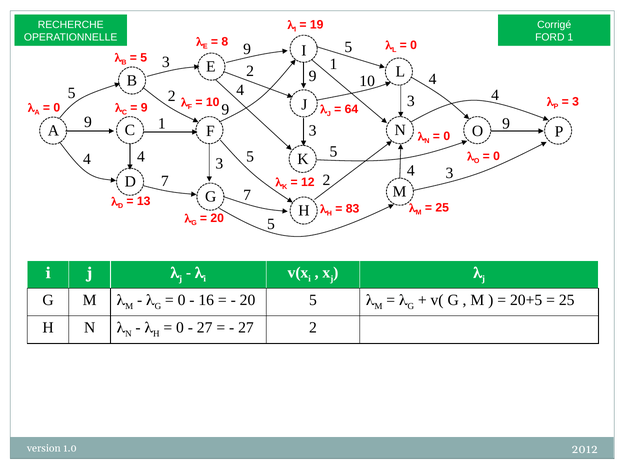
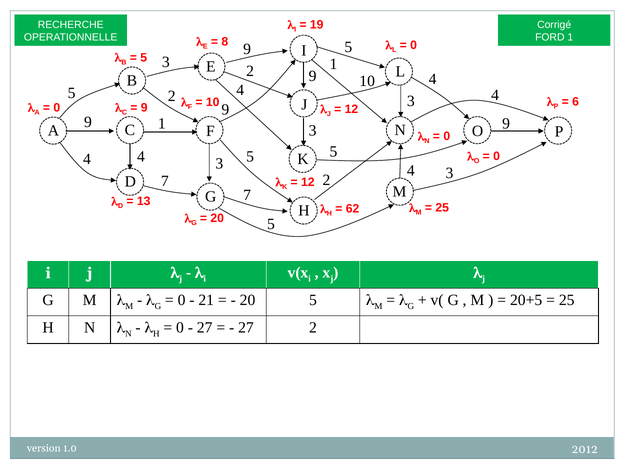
3: 3 -> 6 (576, 102)
64: 64 -> 12 (351, 109)
83: 83 -> 62 (353, 209)
16: 16 -> 21 (206, 300)
